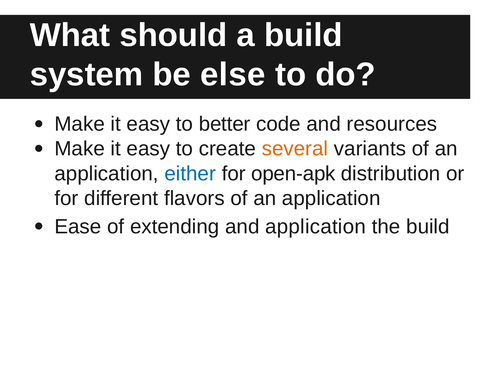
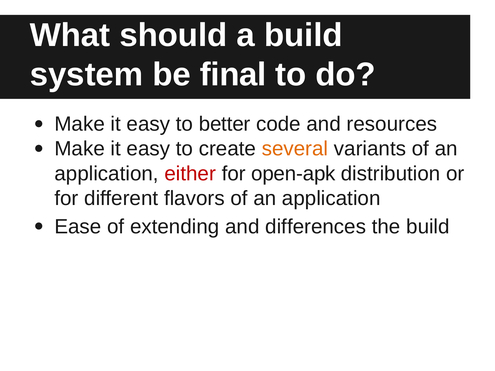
else: else -> final (233, 75)
either colour: blue -> red (190, 174)
and application: application -> differences (316, 227)
